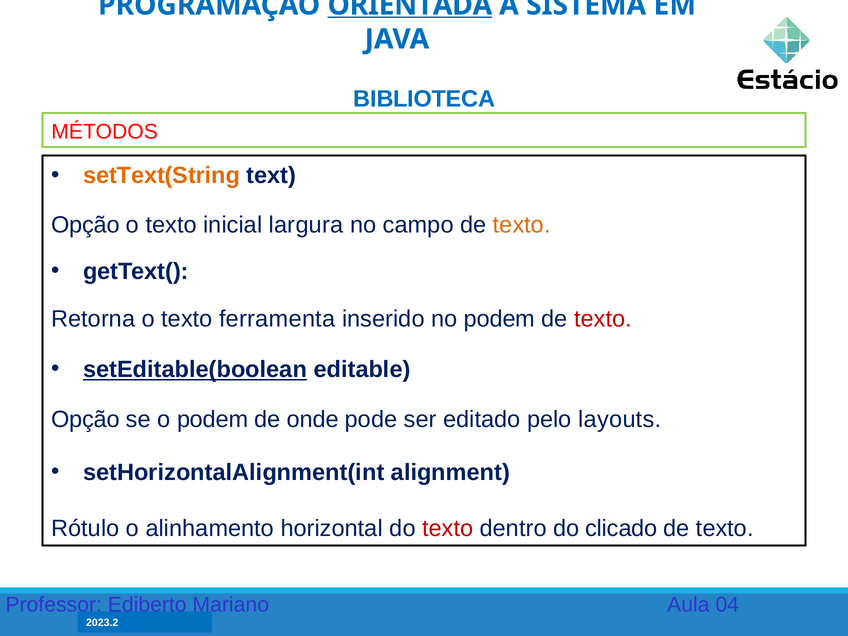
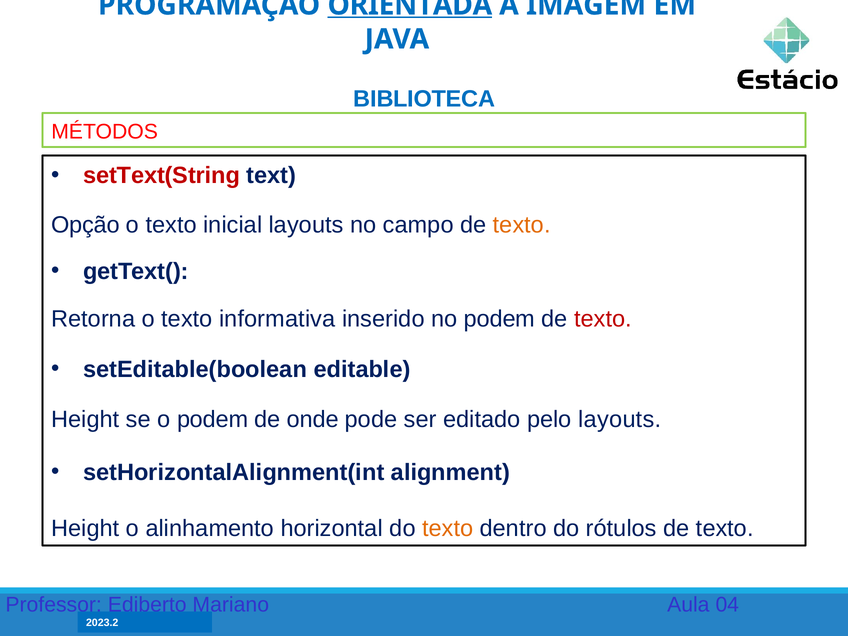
SISTEMA: SISTEMA -> IMAGEM (586, 5)
setText(String colour: orange -> red (161, 176)
inicial largura: largura -> layouts (306, 225)
ferramenta: ferramenta -> informativa (277, 319)
setEditable(boolean underline: present -> none (195, 369)
Opção: Opção -> Height (85, 420)
Rótulo: Rótulo -> Height (85, 529)
texto colour: red -> orange (448, 529)
clicado: clicado -> rótulos (621, 529)
